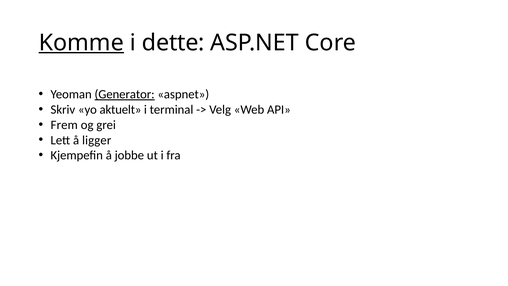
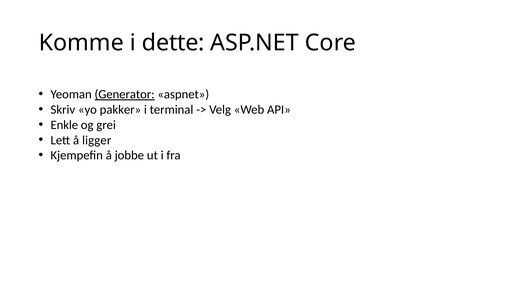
Komme underline: present -> none (81, 43)
aktuelt: aktuelt -> pakker (120, 110)
Frem: Frem -> Enkle (64, 125)
